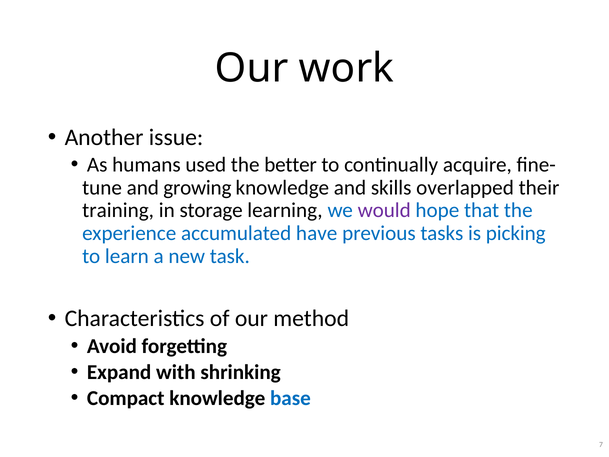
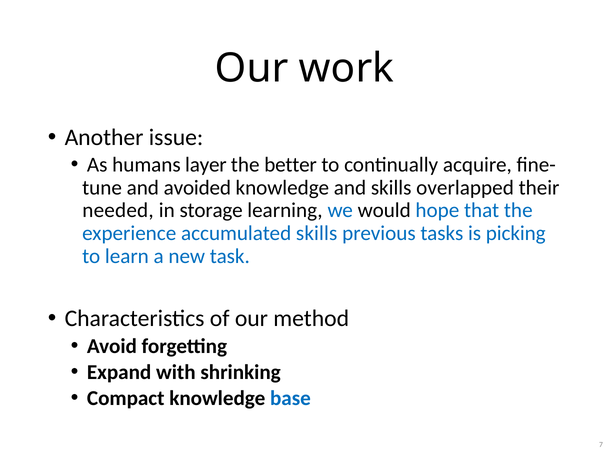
used: used -> layer (206, 165)
growing: growing -> avoided (197, 187)
training: training -> needed (118, 210)
would colour: purple -> black (384, 210)
accumulated have: have -> skills (317, 233)
